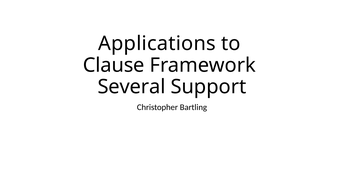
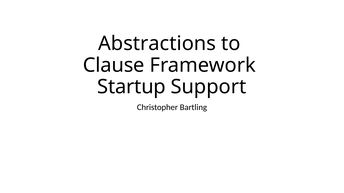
Applications: Applications -> Abstractions (157, 44)
Several: Several -> Startup (132, 87)
